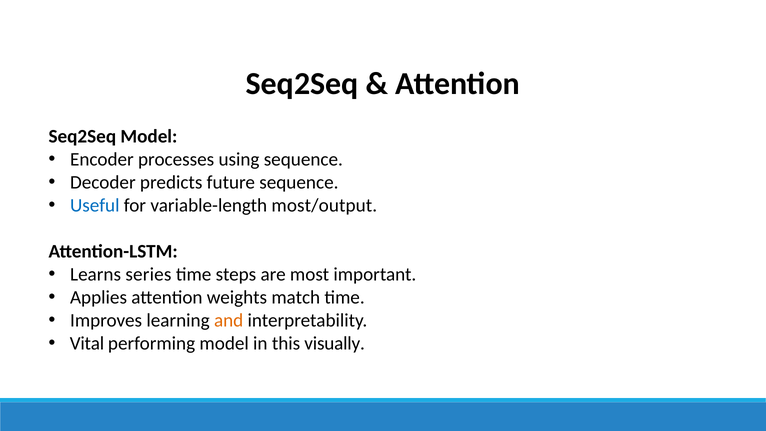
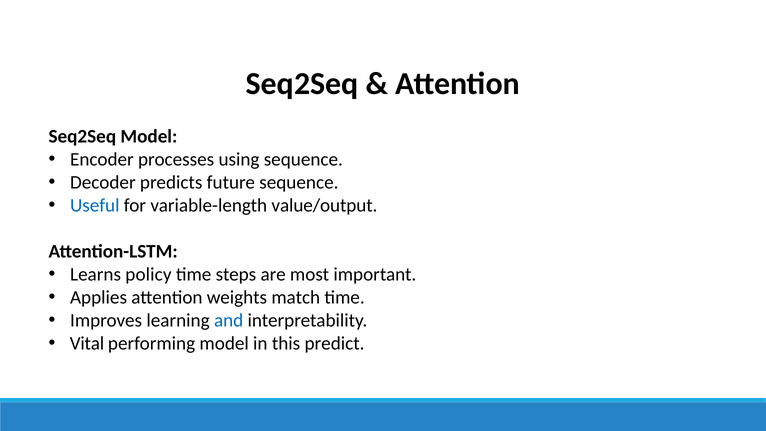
most/output: most/output -> value/output (324, 205)
series: series -> policy (148, 274)
and colour: orange -> blue (229, 320)
visually: visually -> predict (335, 343)
